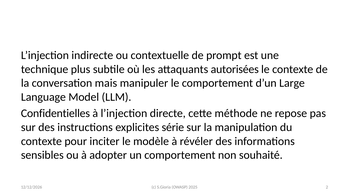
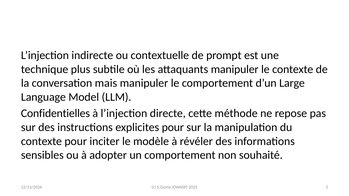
attaquants autorisées: autorisées -> manipuler (235, 69)
explicites série: série -> pour (173, 127)
